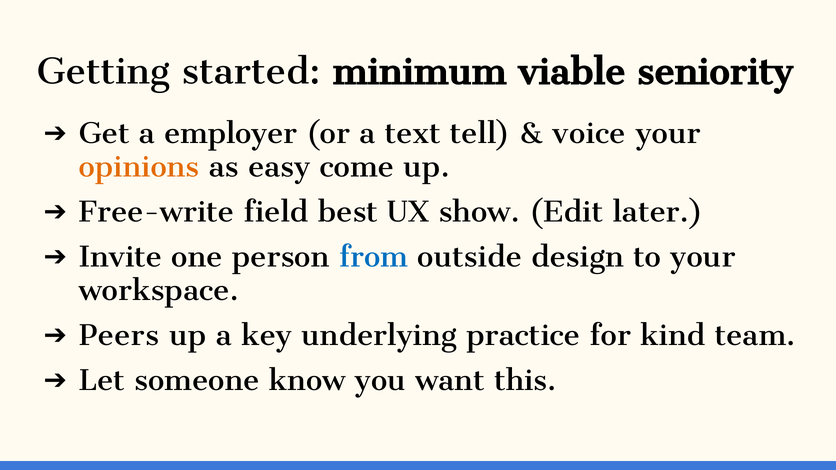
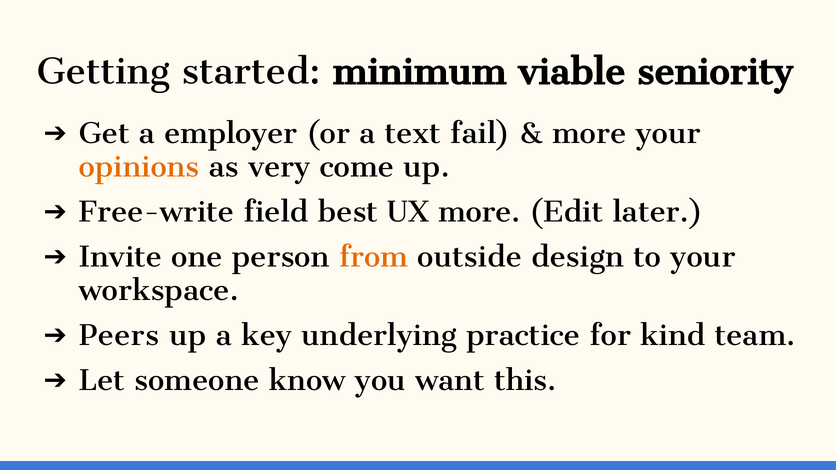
tell: tell -> fail (480, 134)
voice: voice -> more (589, 134)
easy: easy -> very (279, 168)
UX show: show -> more (479, 213)
from colour: blue -> orange (373, 258)
